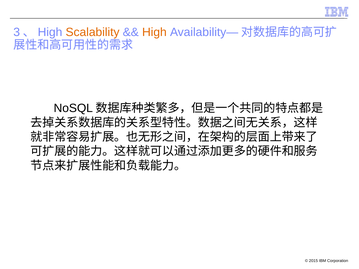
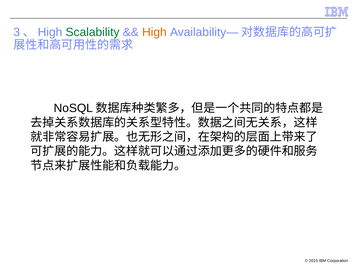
Scalability colour: orange -> green (93, 32)
